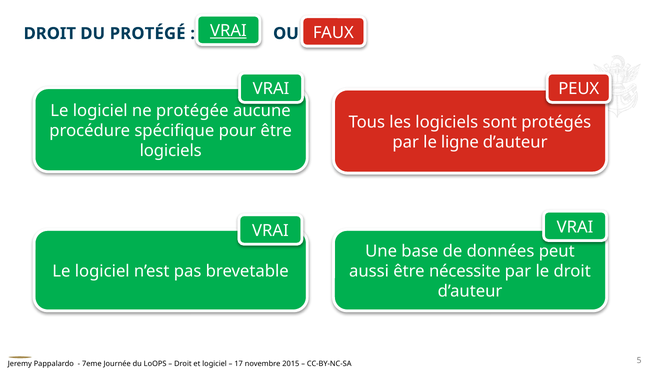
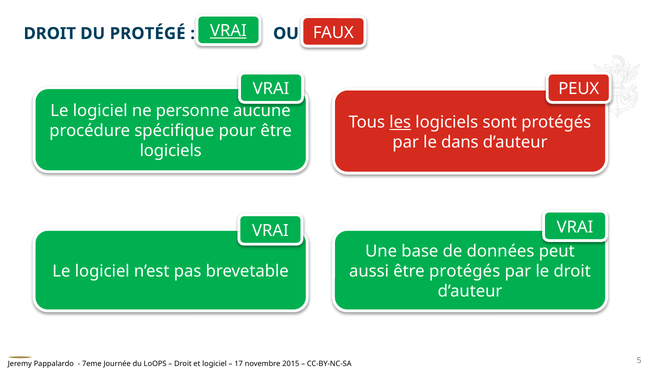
protégée: protégée -> personne (192, 111)
les underline: none -> present (400, 122)
ligne: ligne -> dans (460, 142)
être nécessite: nécessite -> protégés (465, 271)
